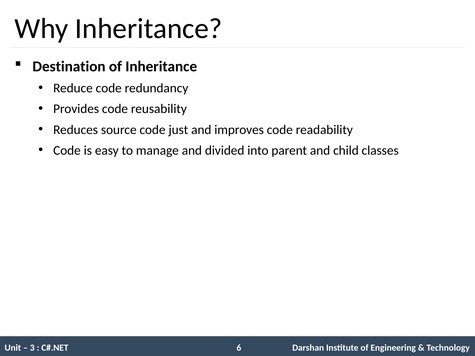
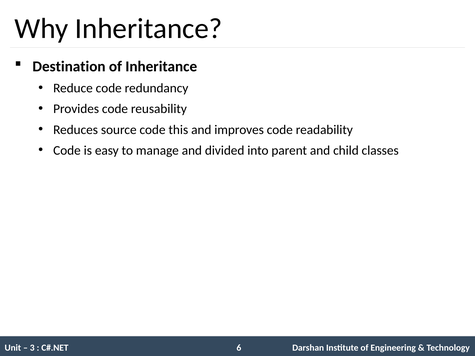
just: just -> this (178, 130)
